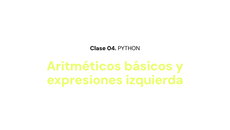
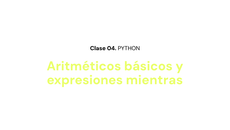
izquierda: izquierda -> mientras (154, 80)
